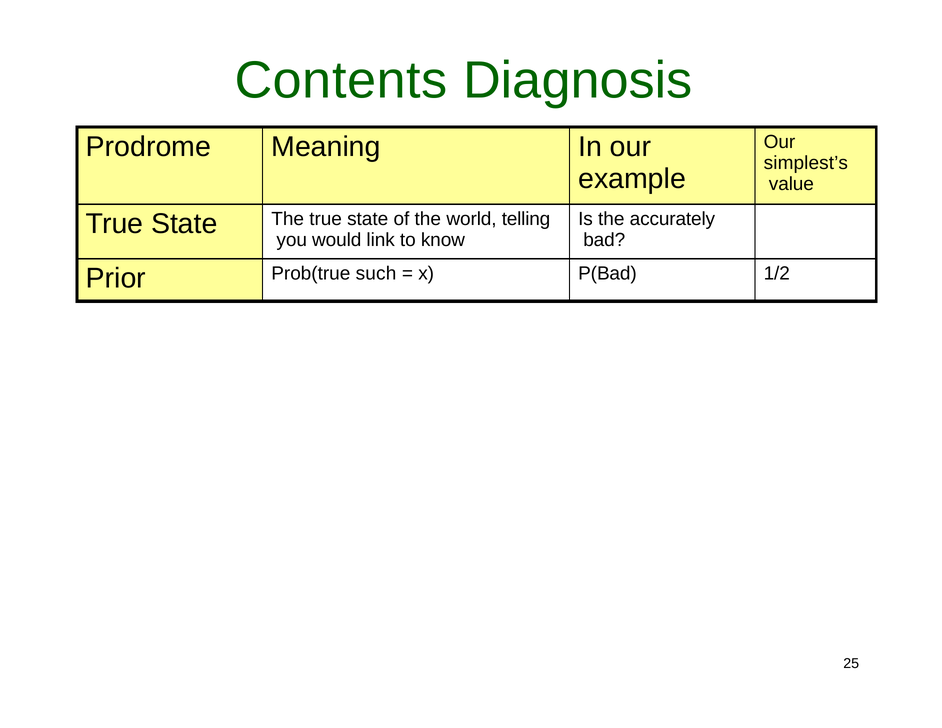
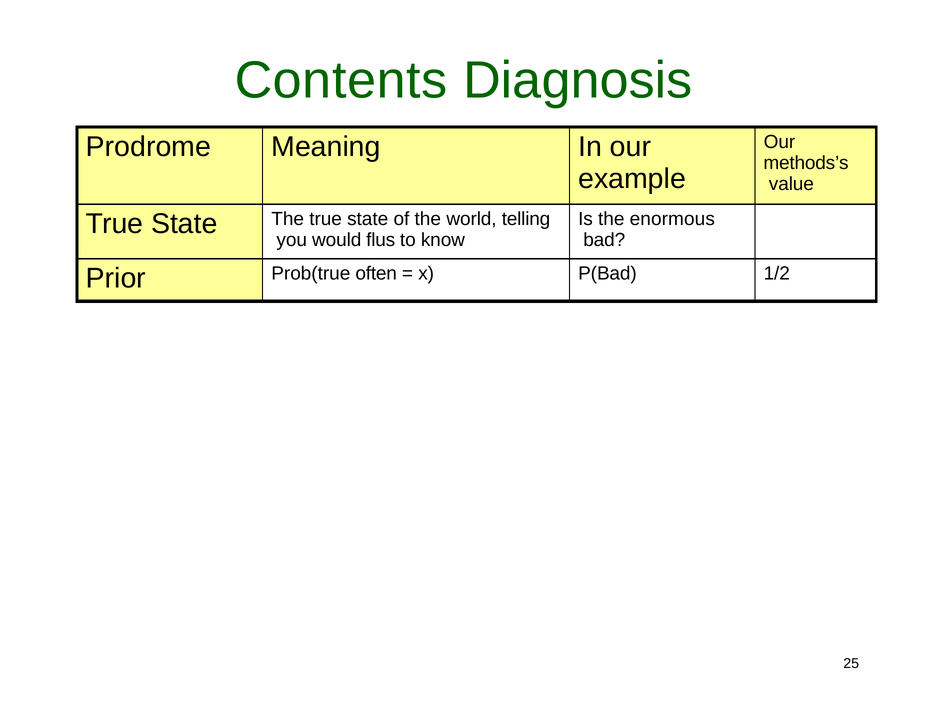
simplest’s: simplest’s -> methods’s (806, 163)
accurately: accurately -> enormous (672, 219)
link: link -> flus (381, 240)
such: such -> often (376, 273)
